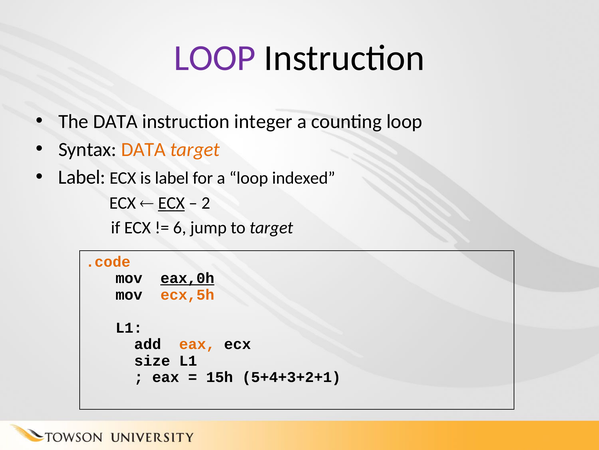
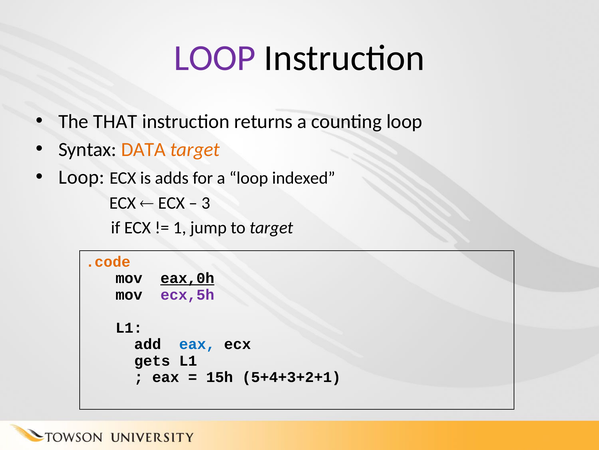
The DATA: DATA -> THAT (115, 121)
integer: integer -> returns (263, 121)
Label: Label -> Loop (82, 177)
is label: label -> adds (172, 178)
ECX underline: present -> none (171, 203)
2: 2 -> 3 (206, 203)
6: 6 -> 1 (180, 227)
ecx,5h colour: orange -> purple (187, 294)
eax colour: orange -> blue (197, 344)
size: size -> gets (152, 360)
